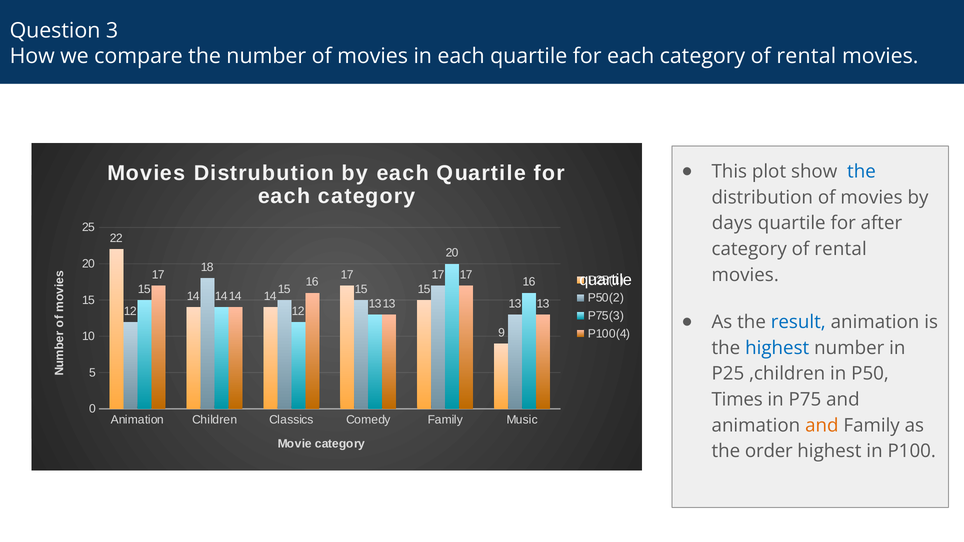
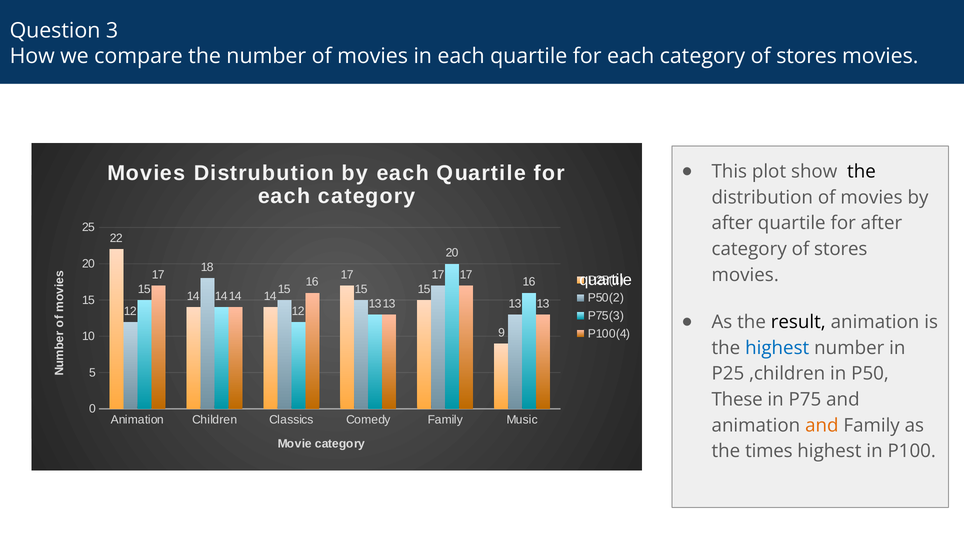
rental: rental -> stores (807, 56)
the colour: blue -> black (861, 172)
days: days -> after (732, 223)
rental: rental -> stores (841, 249)
result colour: blue -> black (798, 322)
Times: Times -> These (737, 400)
order: order -> times (769, 452)
